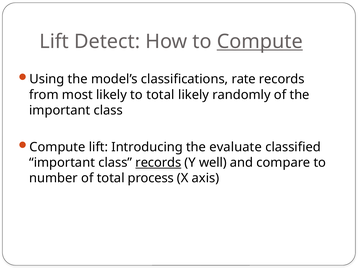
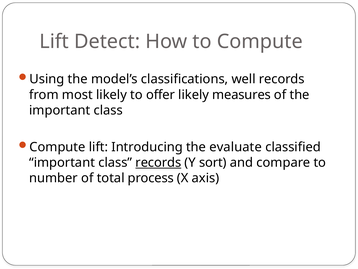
Compute underline: present -> none (260, 41)
rate: rate -> well (244, 79)
to total: total -> offer (161, 95)
randomly: randomly -> measures (242, 95)
well: well -> sort (213, 162)
